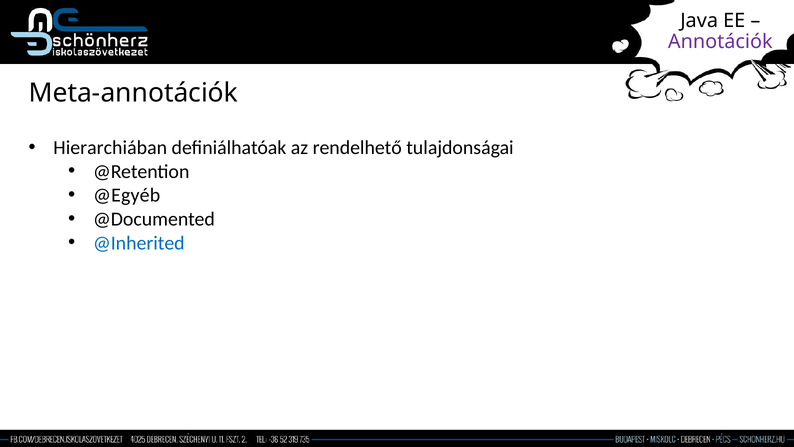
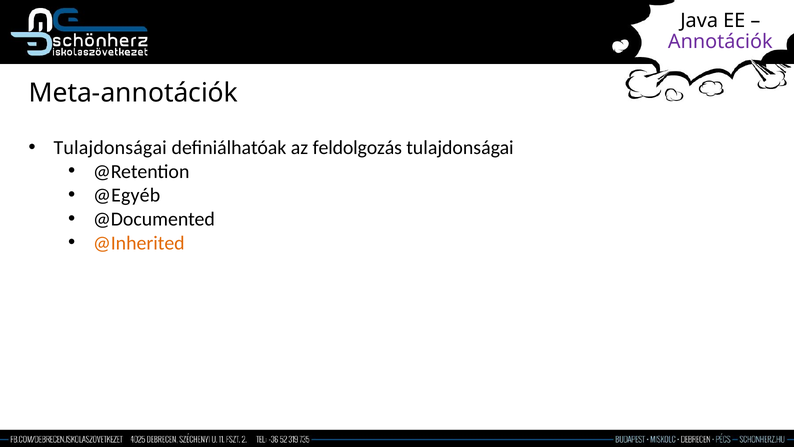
Hierarchiában: Hierarchiában -> Tulajdonságai (110, 147)
rendelhető: rendelhető -> feldolgozás (357, 147)
@Inherited colour: blue -> orange (139, 243)
